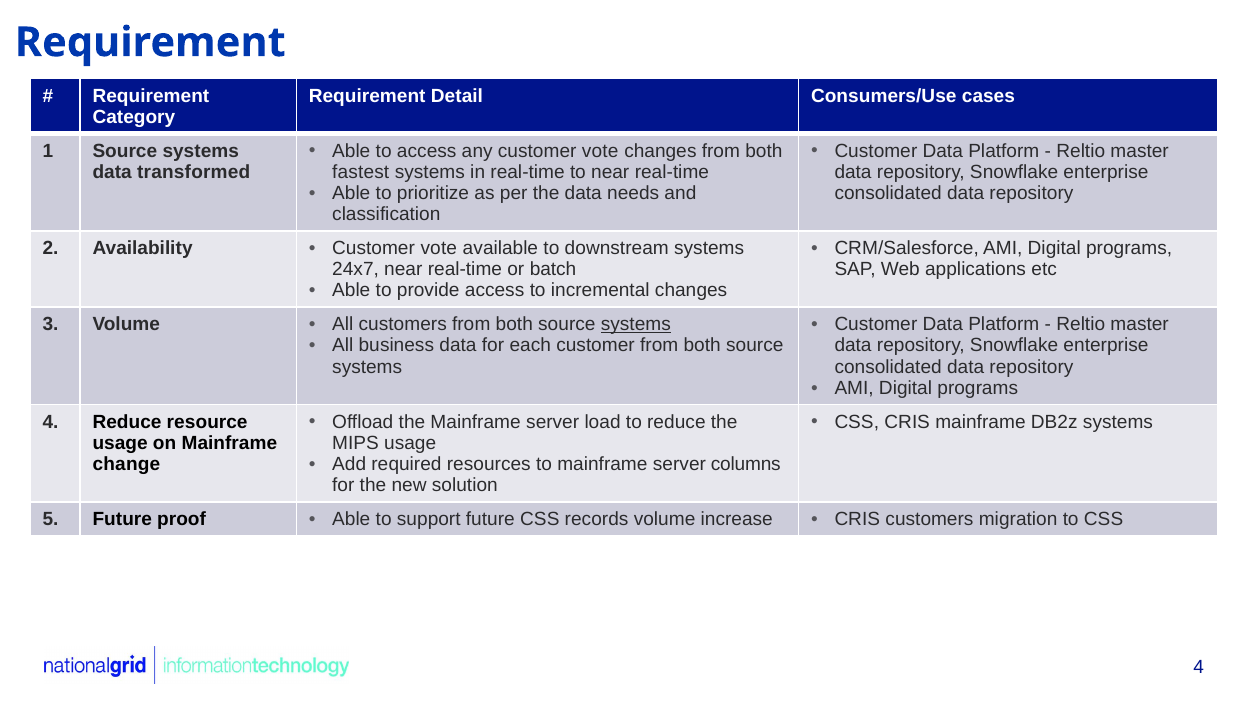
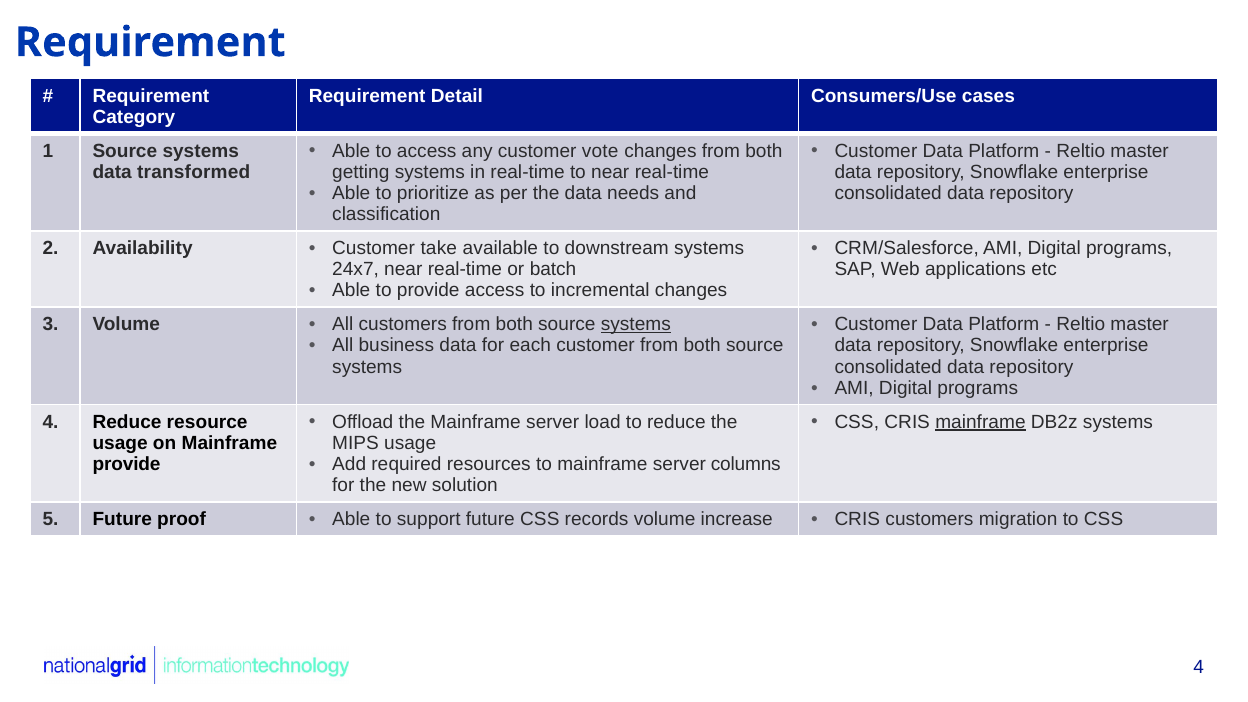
fastest: fastest -> getting (361, 172)
vote: vote -> take (439, 248)
mainframe underline: none -> present (980, 422)
change: change -> provide (127, 464)
